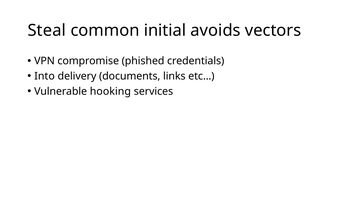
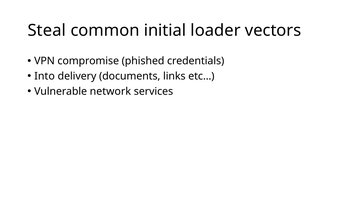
avoids: avoids -> loader (216, 30)
hooking: hooking -> network (110, 91)
